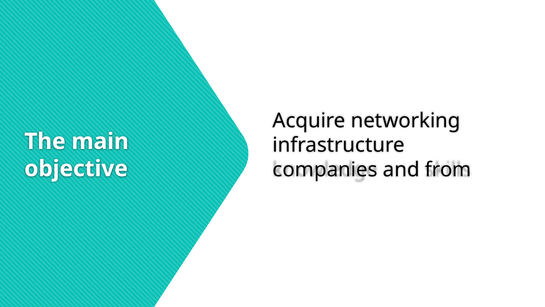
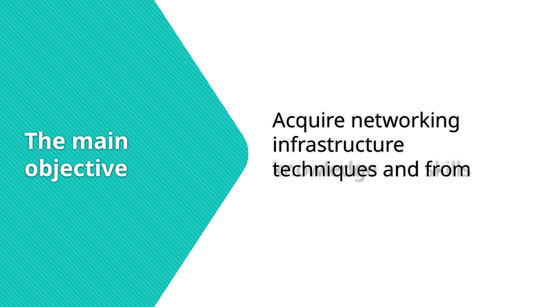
companies: companies -> techniques (325, 170)
